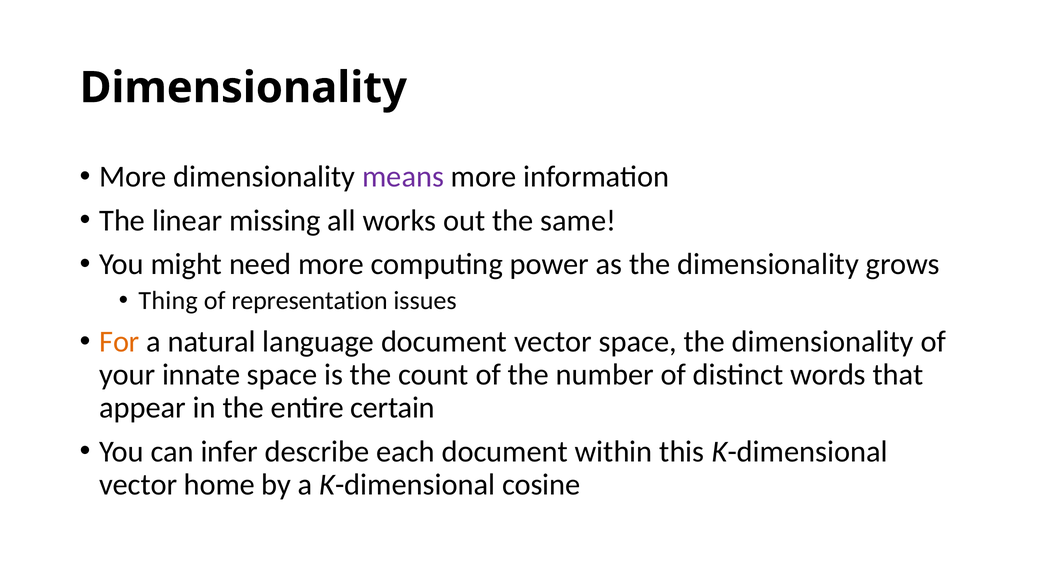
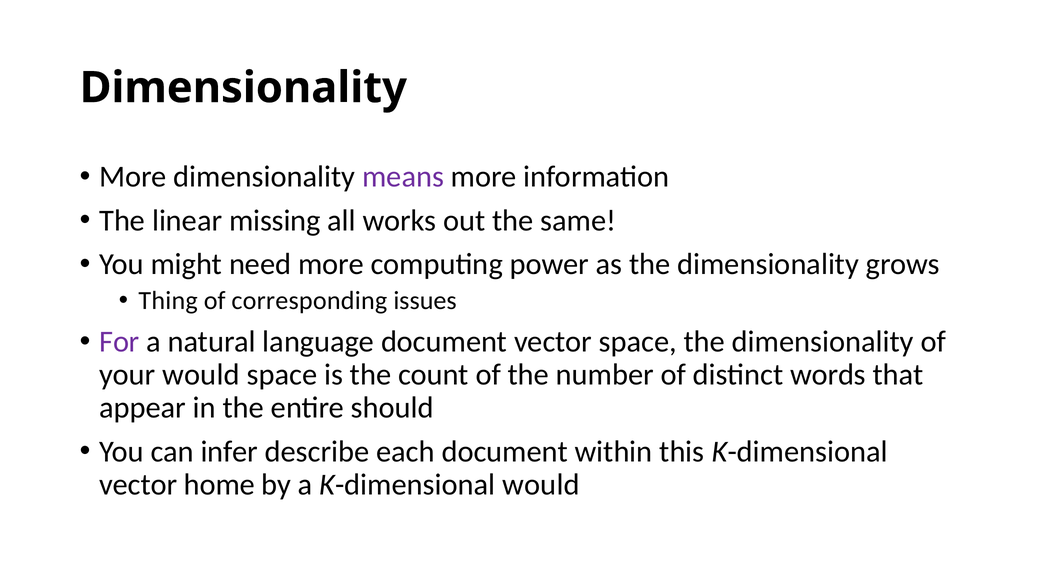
representation: representation -> corresponding (309, 300)
For colour: orange -> purple (119, 342)
your innate: innate -> would (201, 375)
certain: certain -> should (392, 408)
K-dimensional cosine: cosine -> would (541, 484)
